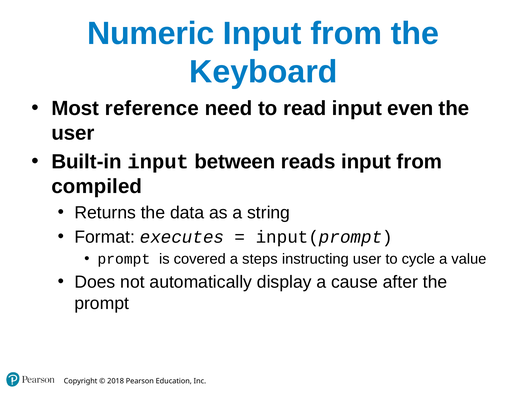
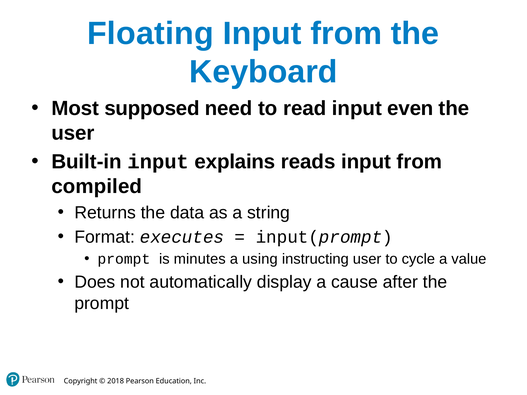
Numeric: Numeric -> Floating (150, 33)
reference: reference -> supposed (152, 109)
between: between -> explains (235, 162)
covered: covered -> minutes (200, 259)
steps: steps -> using (260, 259)
